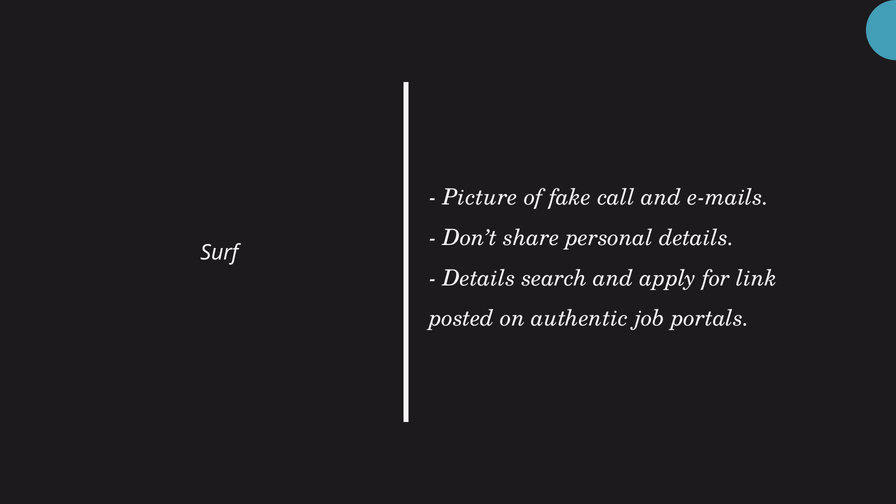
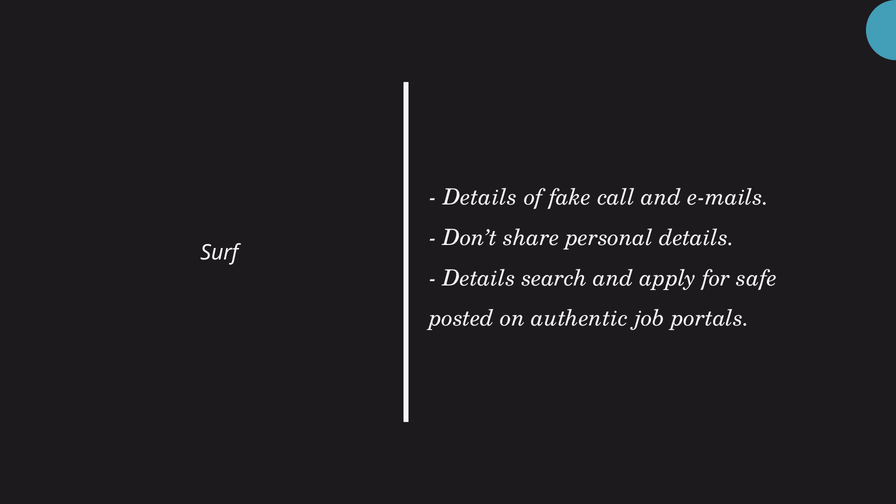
Picture: Picture -> Details (480, 198)
link: link -> safe (757, 278)
